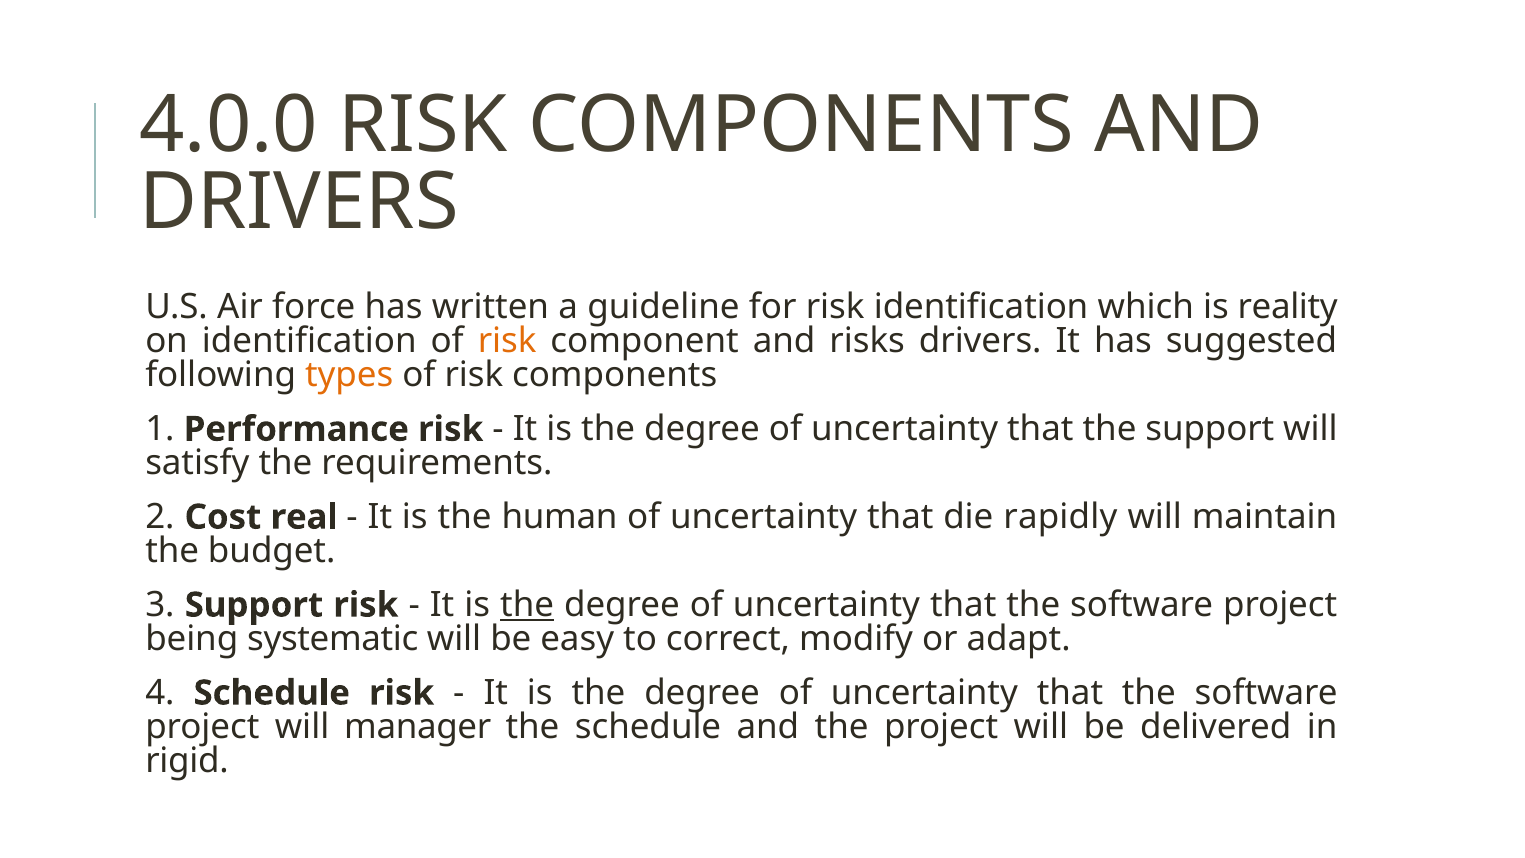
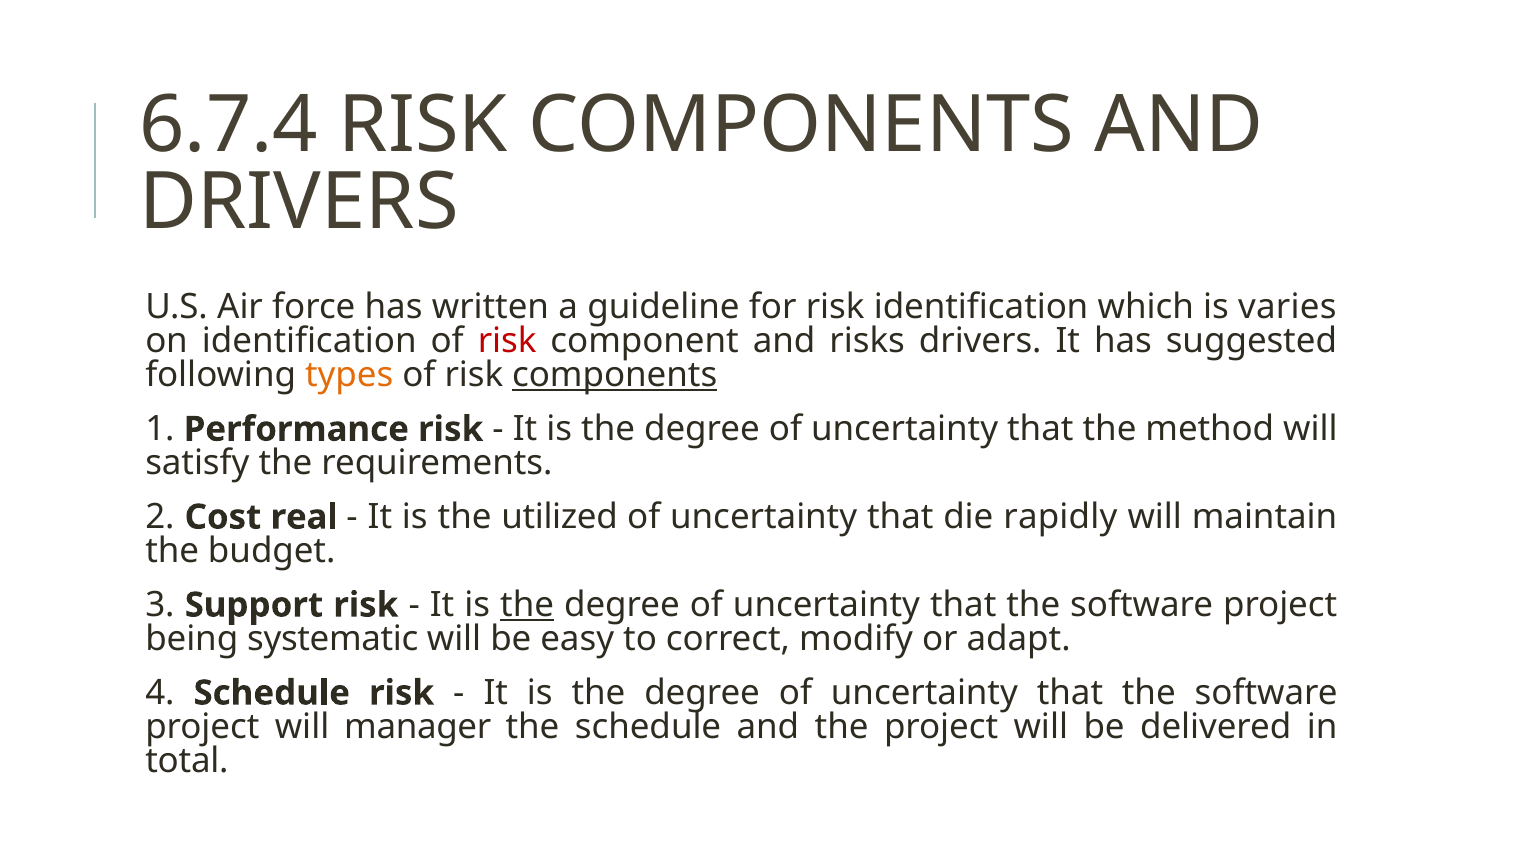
4.0.0: 4.0.0 -> 6.7.4 (229, 126)
reality: reality -> varies (1287, 307)
risk colour: orange -> red (507, 341)
components underline: none -> present (615, 375)
the support: support -> method (1210, 429)
human: human -> utilized (560, 517)
rigid: rigid -> total (187, 761)
